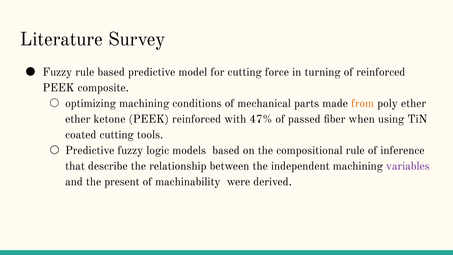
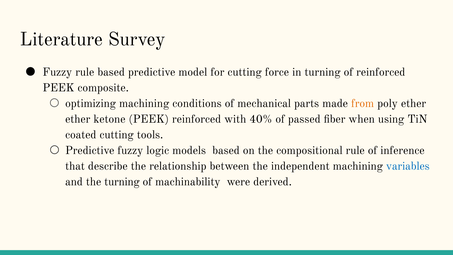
47%: 47% -> 40% (261, 119)
variables colour: purple -> blue (408, 166)
the present: present -> turning (122, 182)
